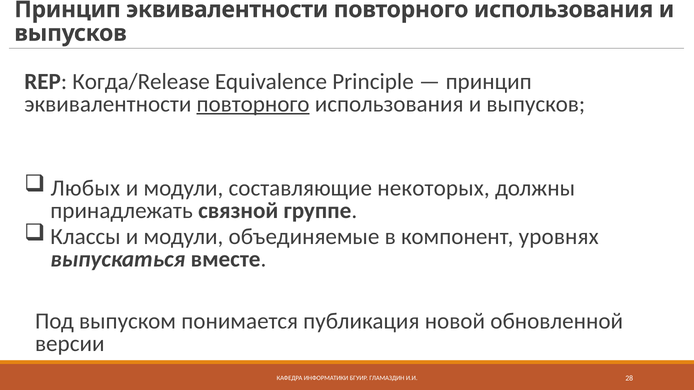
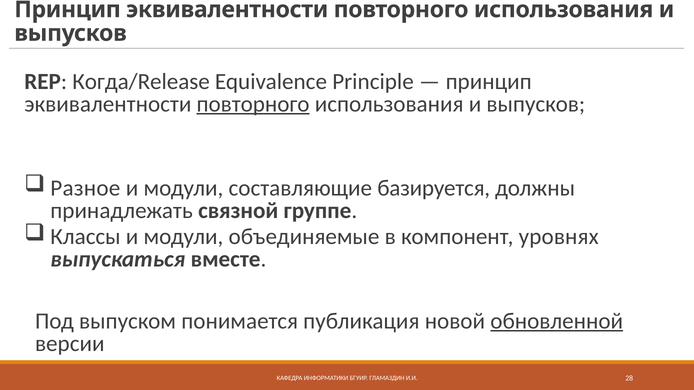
Любых: Любых -> Разное (85, 188)
некоторых: некоторых -> базируется (434, 188)
обновленной underline: none -> present (557, 321)
